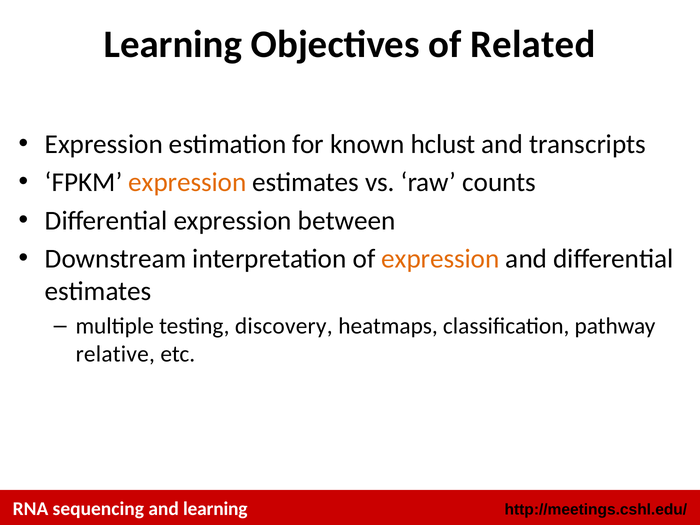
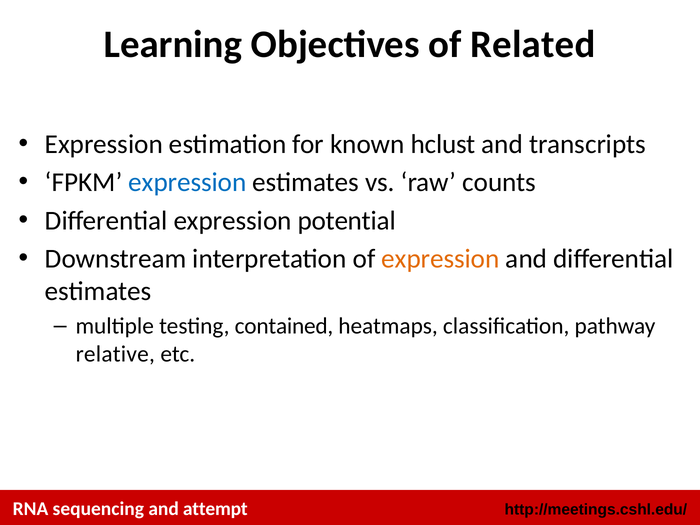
expression colour: orange -> blue (187, 182)
between: between -> potential (347, 221)
discovery: discovery -> contained (284, 326)
and learning: learning -> attempt (215, 509)
